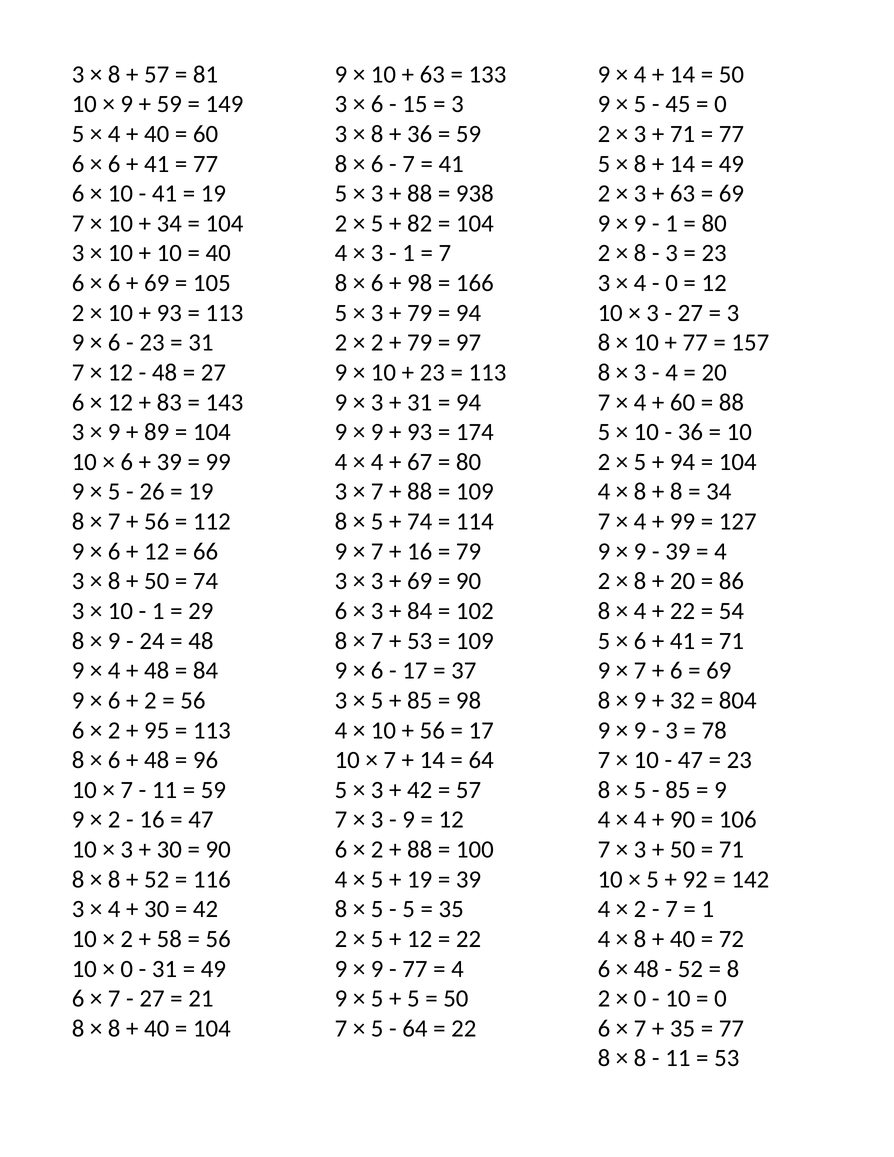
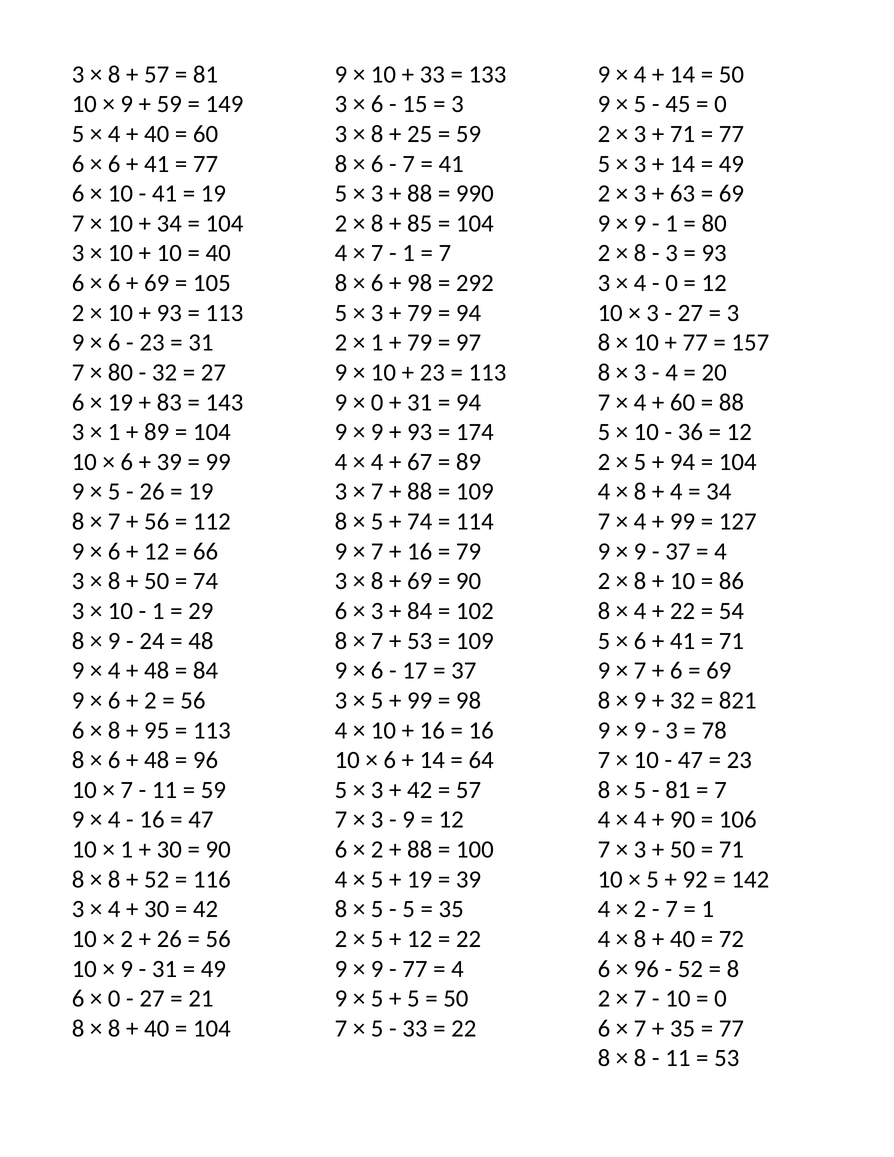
63: 63 -> 33 (432, 74)
36: 36 -> 25 (420, 134)
8: 8 -> 3 (640, 164)
938: 938 -> 990 (475, 194)
5: 5 -> 8 (377, 223)
82: 82 -> 85 (420, 223)
3: 3 -> 7 (377, 253)
23: 23 -> 93 (714, 253)
166: 166 -> 292 (475, 283)
2: 2 -> 1 (377, 343)
12: 12 -> 80 (120, 373)
48: 48 -> 32 (165, 373)
12: 12 -> 19 (120, 402)
3: 3 -> 0 (377, 402)
9: 9 -> 1 (114, 432)
10: 10 -> 12 (739, 432)
80: 80 -> 89 (469, 462)
8: 8 -> 4 (676, 492)
39: 39 -> 37 (678, 551)
3: 3 -> 8 (377, 581)
20: 20 -> 10 (683, 581)
85: 85 -> 99 (420, 700)
804: 804 -> 821 (738, 700)
2: 2 -> 8 (114, 730)
56: 56 -> 16 (432, 730)
17: 17 -> 16 (481, 730)
7: 7 -> 6 (390, 760)
85: 85 -> 81 (678, 790)
9: 9 -> 7 (720, 790)
2: 2 -> 4 (114, 820)
3: 3 -> 1 (127, 850)
58: 58 -> 26 (169, 939)
0: 0 -> 9 (127, 969)
48: 48 -> 96 (646, 969)
7: 7 -> 0 (114, 999)
0: 0 -> 7 (640, 999)
64: 64 -> 33 (415, 1028)
